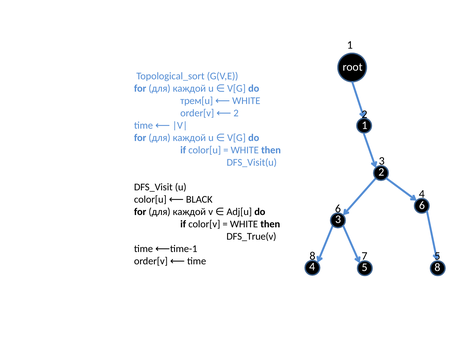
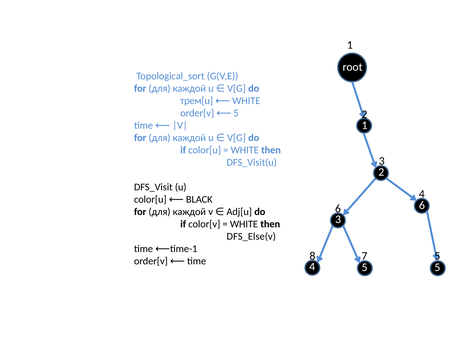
order[v 2: 2 -> 5 (236, 113)
DFS_True(v: DFS_True(v -> DFS_Else(v (251, 237)
8: 8 -> 5 (437, 268)
